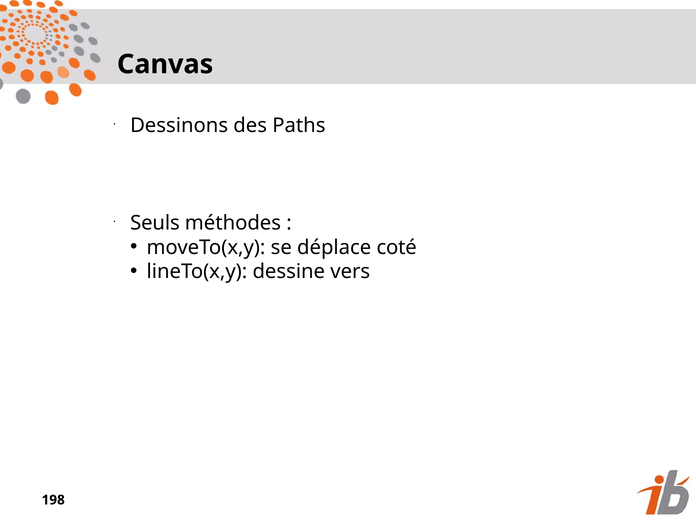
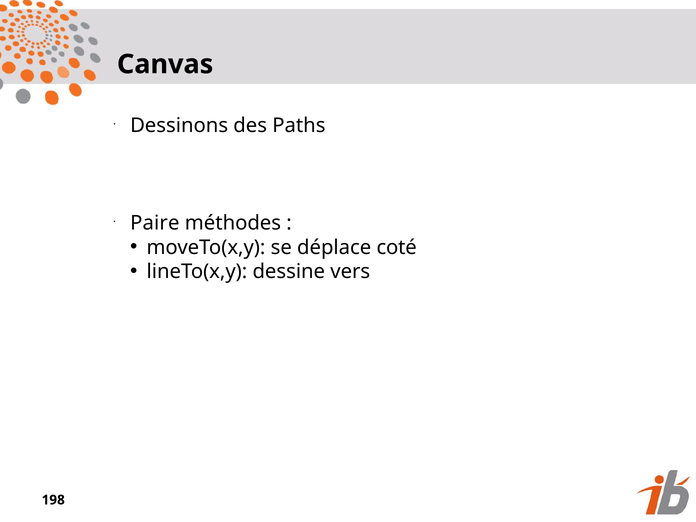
Seuls: Seuls -> Paire (155, 223)
